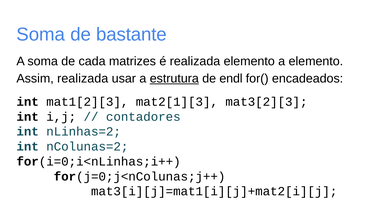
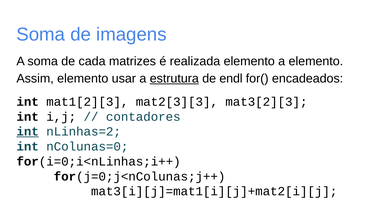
bastante: bastante -> imagens (131, 34)
Assim realizada: realizada -> elemento (83, 78)
mat2[1][3: mat2[1][3 -> mat2[3][3 (177, 102)
int underline: none -> present (28, 131)
nColunas=2: nColunas=2 -> nColunas=0 (87, 146)
